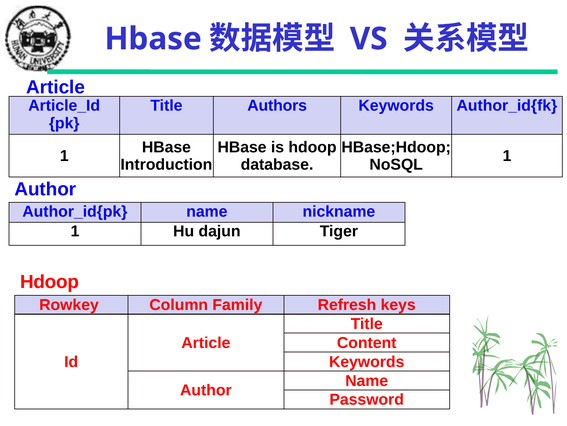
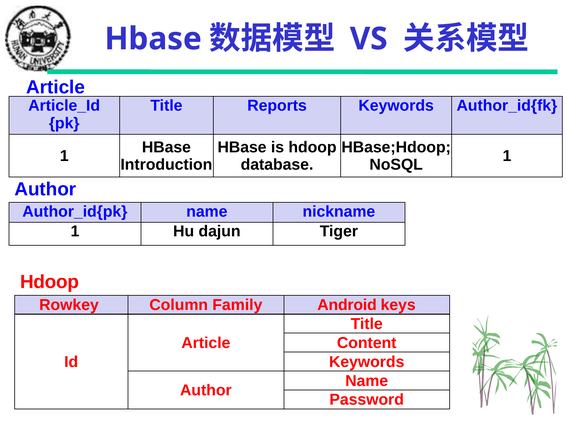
Authors: Authors -> Reports (277, 105)
Refresh: Refresh -> Android (347, 304)
